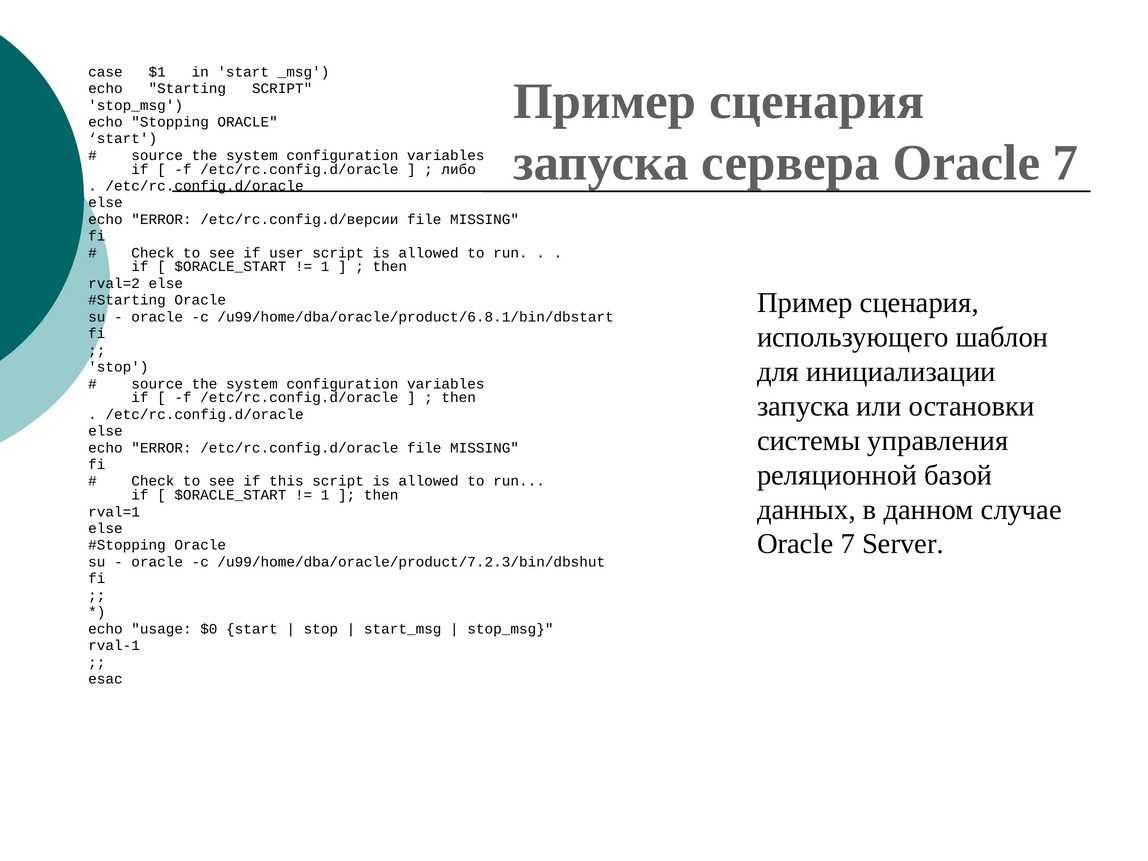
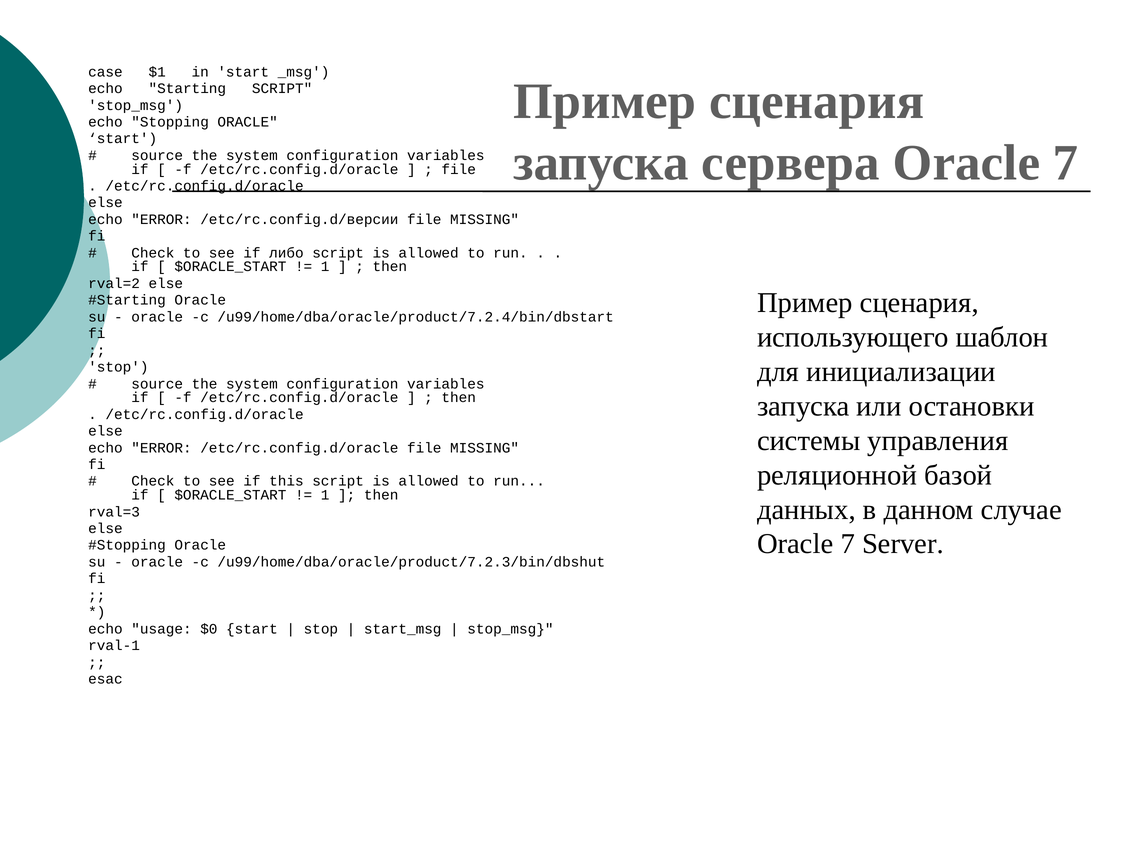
либо: либо -> file (459, 169)
user: user -> либо (286, 253)
/u99/home/dba/oracle/product/6.8.1/bin/dbstart: /u99/home/dba/oracle/product/6.8.1/bin/dbstart -> /u99/home/dba/oracle/product/7.2.4/bin/dbstart (416, 317)
rval=1: rval=1 -> rval=3 (114, 512)
